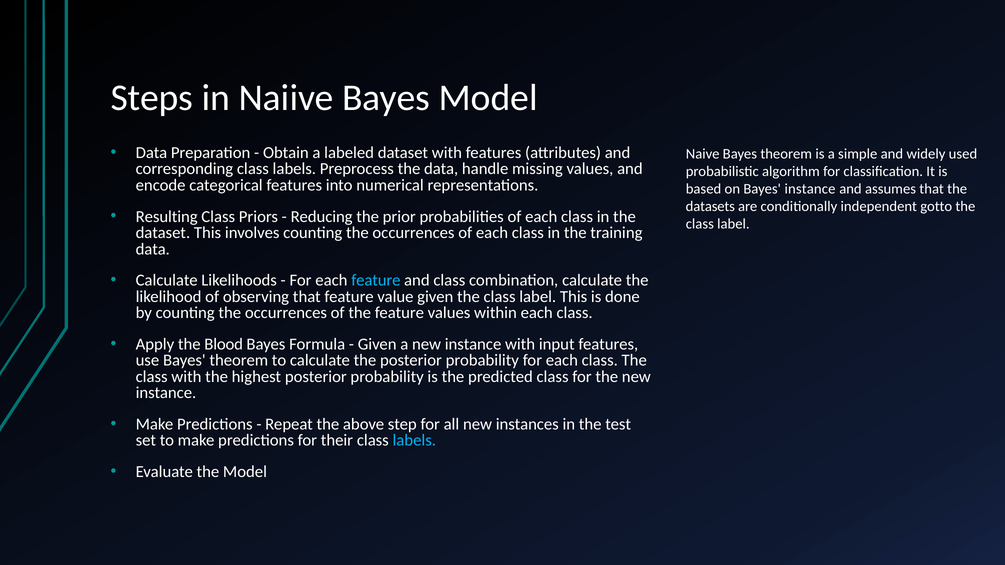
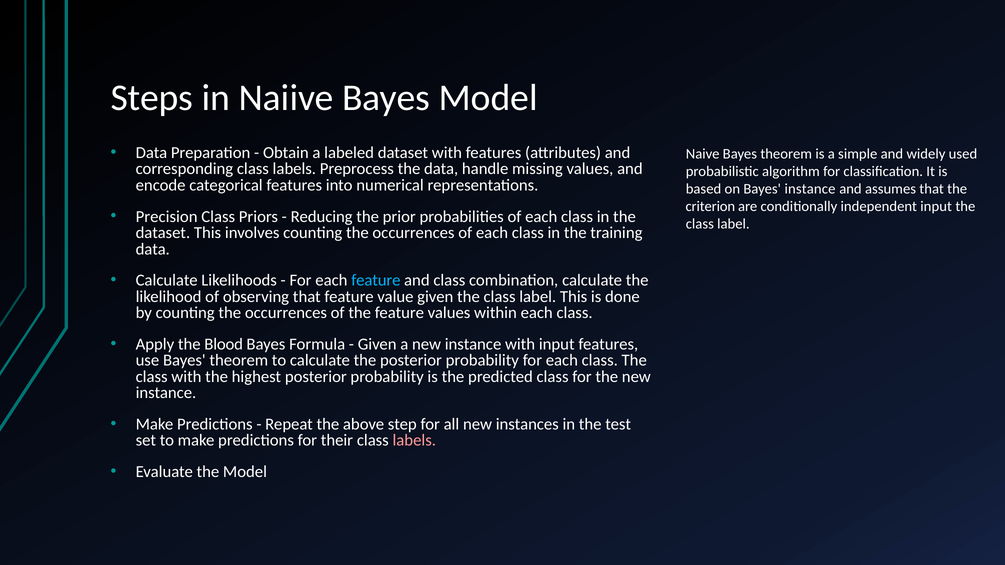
datasets: datasets -> criterion (710, 207)
independent gotto: gotto -> input (936, 207)
Resulting: Resulting -> Precision (167, 217)
labels colour: light blue -> pink (414, 441)
